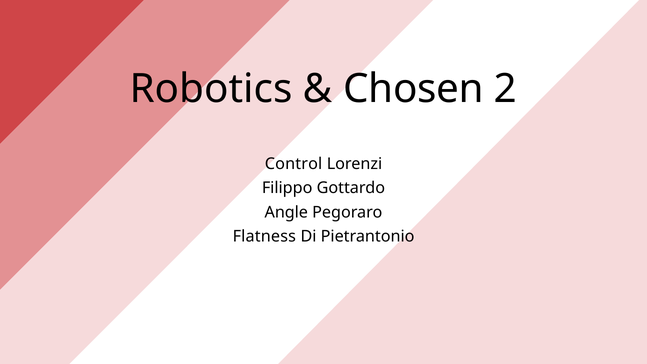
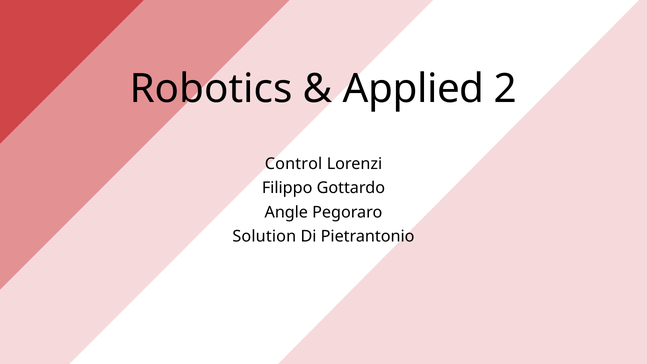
Chosen: Chosen -> Applied (413, 89)
Flatness: Flatness -> Solution (264, 236)
